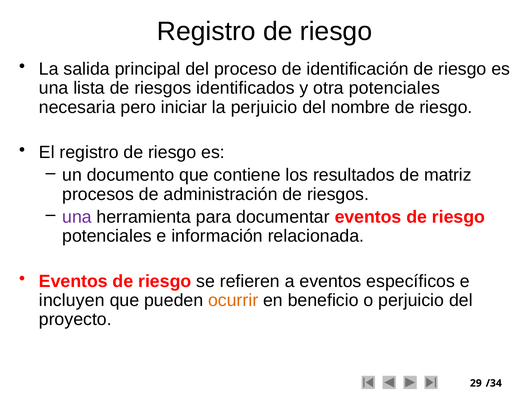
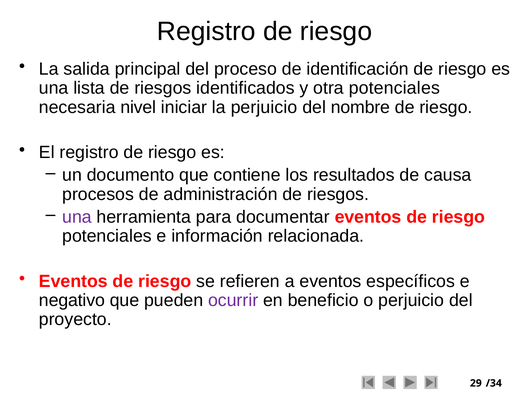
pero: pero -> nivel (138, 107)
matriz: matriz -> causa (448, 175)
incluyen: incluyen -> negativo (72, 300)
ocurrir colour: orange -> purple (233, 300)
